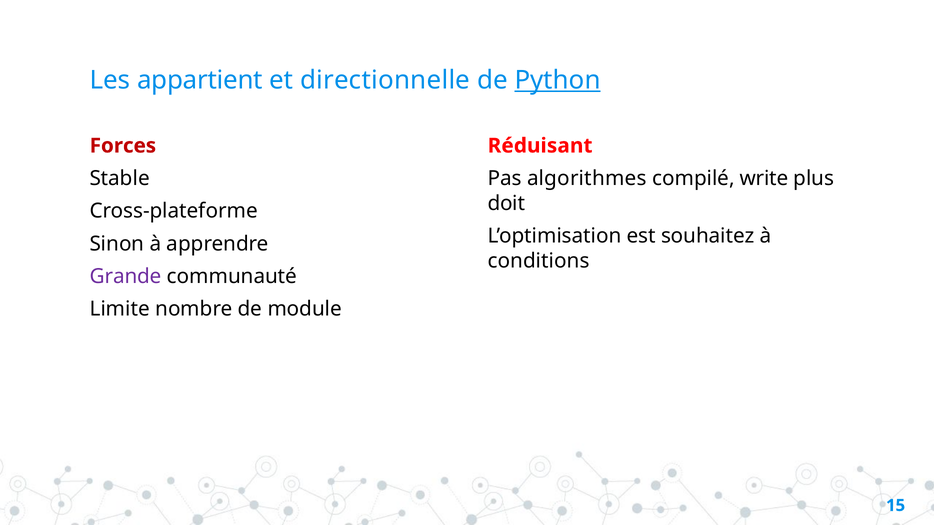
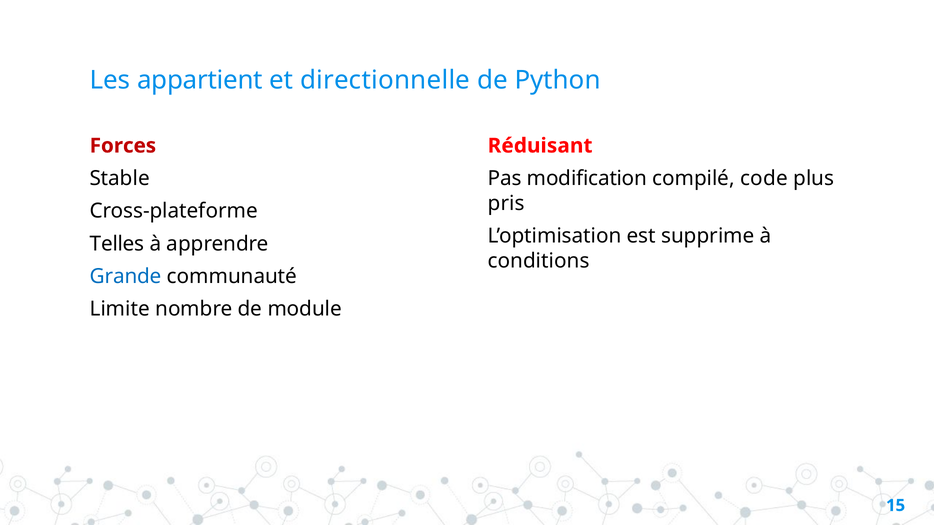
Python underline: present -> none (558, 80)
algorithmes: algorithmes -> modification (587, 179)
write: write -> code (764, 179)
doit: doit -> pris (506, 203)
souhaitez: souhaitez -> supprime (708, 236)
Sinon: Sinon -> Telles (117, 244)
Grande colour: purple -> blue (126, 277)
